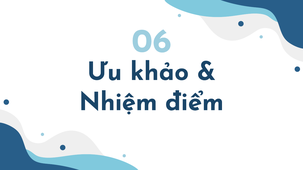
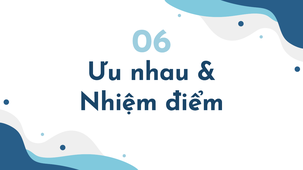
khảo: khảo -> nhau (160, 72)
